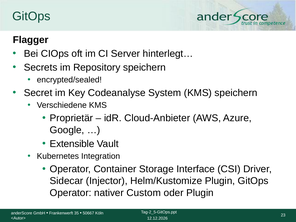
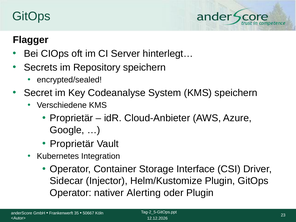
Extensible: Extensible -> Proprietär (72, 144)
Custom: Custom -> Alerting (144, 193)
